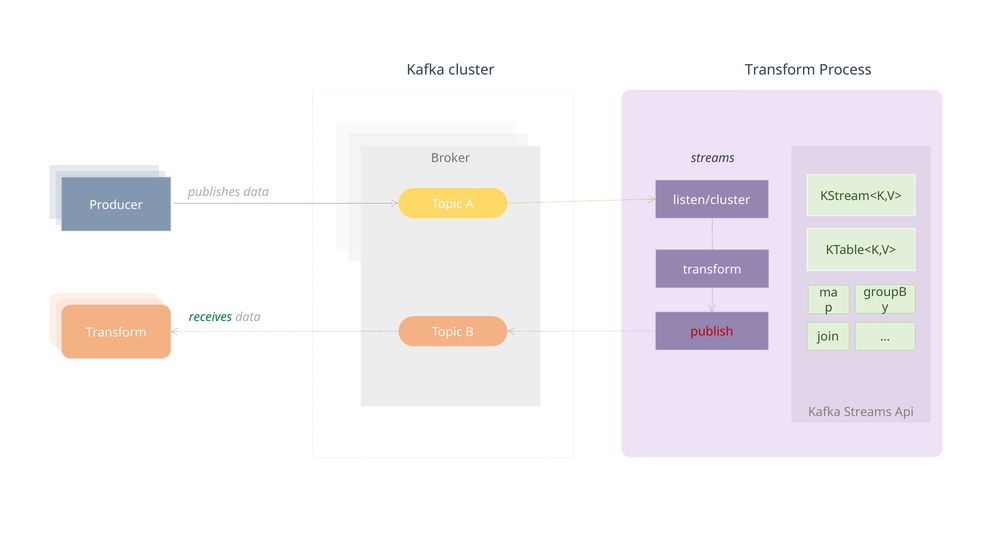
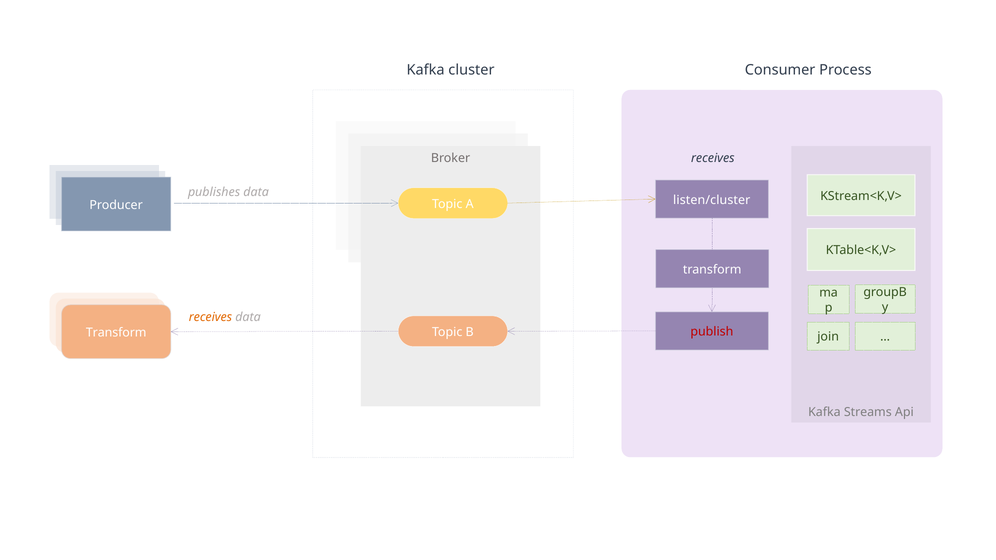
Transform: Transform -> Consumer (780, 70)
streams: streams -> receives (713, 158)
receives colour: green -> orange (210, 317)
